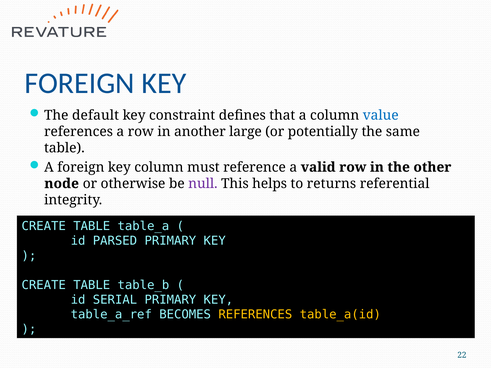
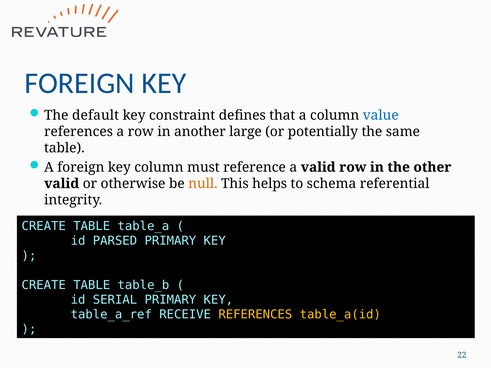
node: node -> valid (62, 184)
null colour: purple -> orange (203, 184)
returns: returns -> schema (331, 184)
BECOMES: BECOMES -> RECEIVE (185, 315)
